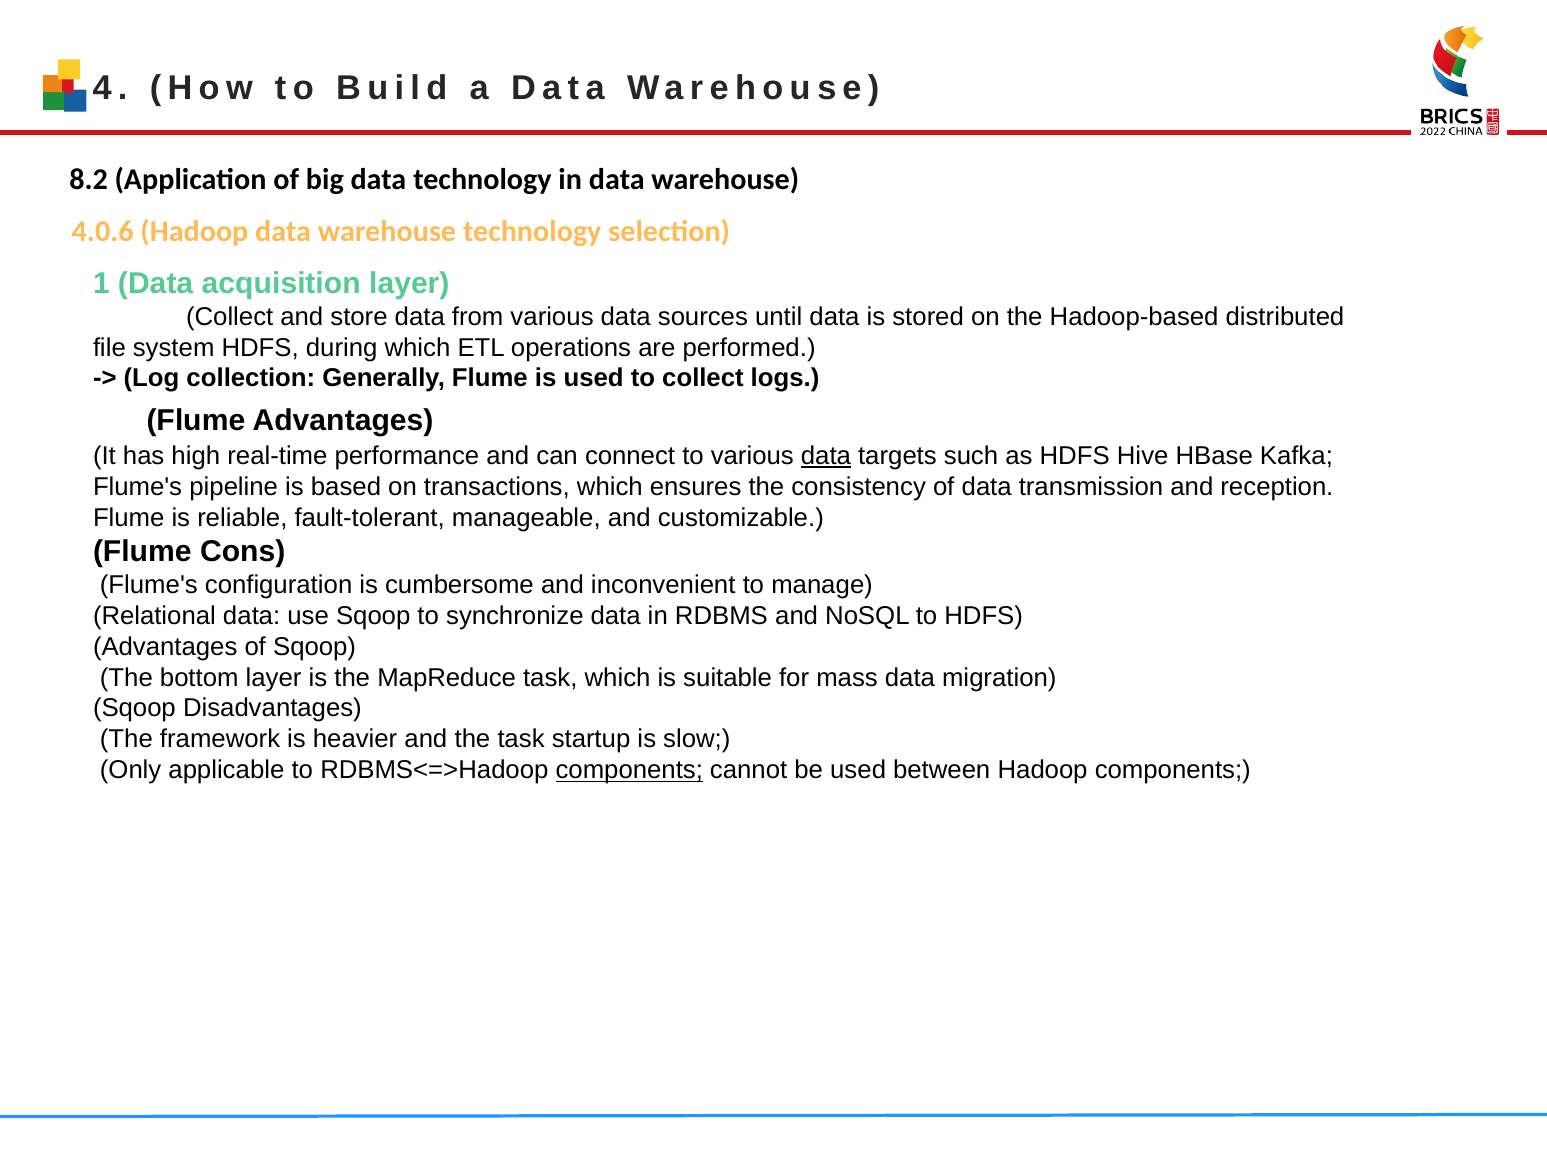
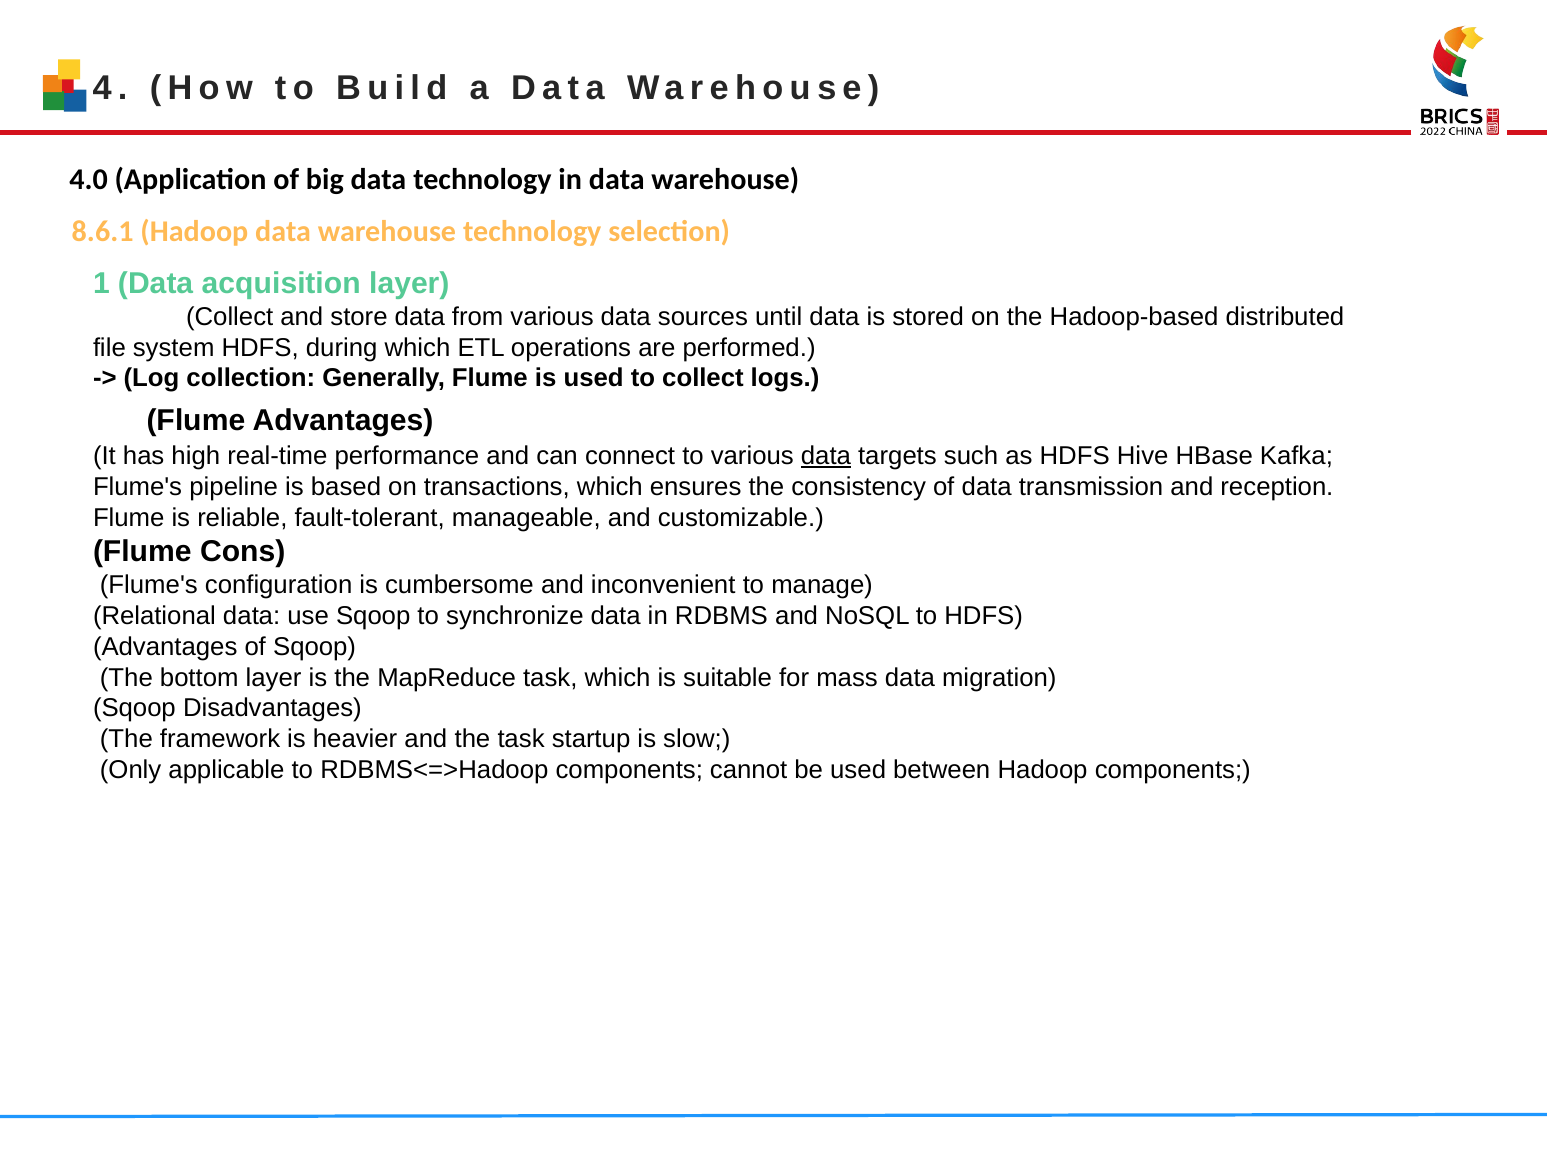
8.2: 8.2 -> 4.0 (89, 179)
4.0.6: 4.0.6 -> 8.6.1 (103, 231)
components underline: present -> none (629, 770)
